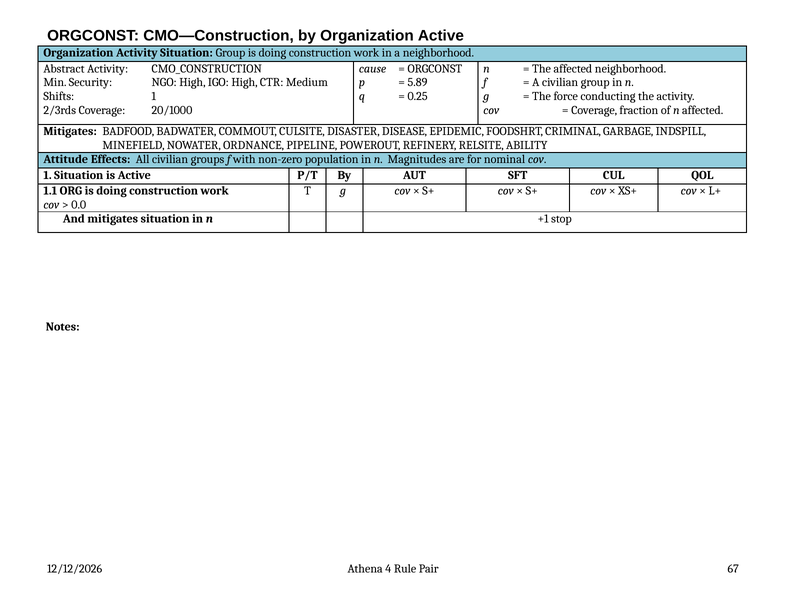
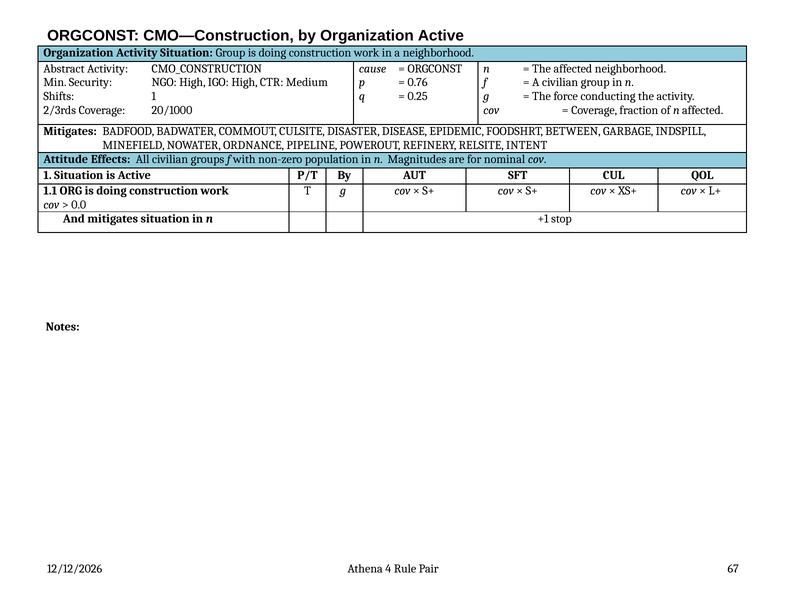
5.89: 5.89 -> 0.76 (418, 82)
CRIMINAL: CRIMINAL -> BETWEEN (573, 131)
ABILITY: ABILITY -> INTENT (527, 145)
